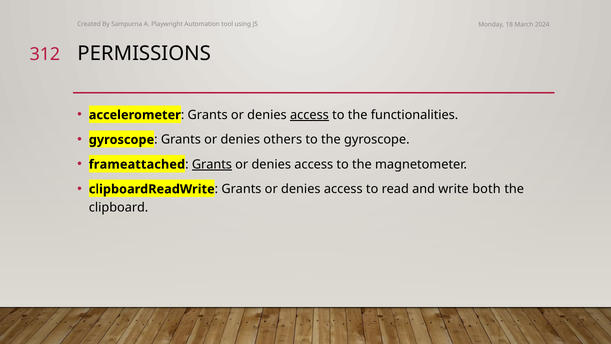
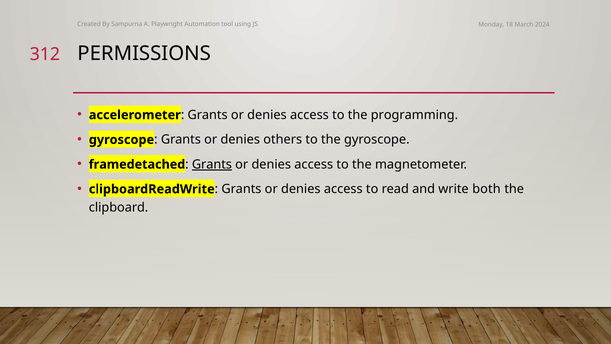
access underline: present -> none (309, 115)
functionalities: functionalities -> programming (414, 115)
frameattached: frameattached -> framedetached (137, 164)
